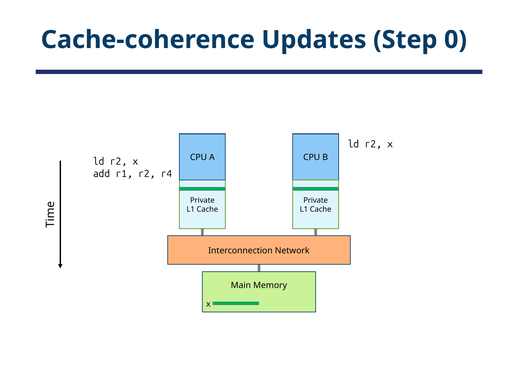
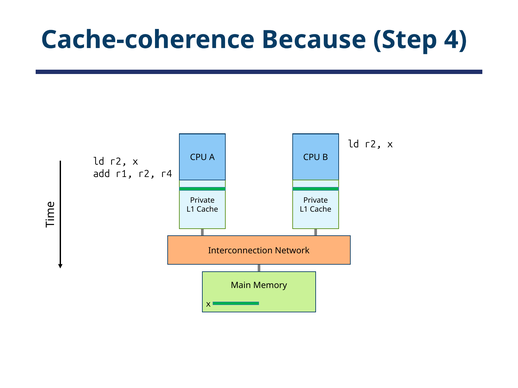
Updates: Updates -> Because (314, 40)
0: 0 -> 4 (455, 40)
